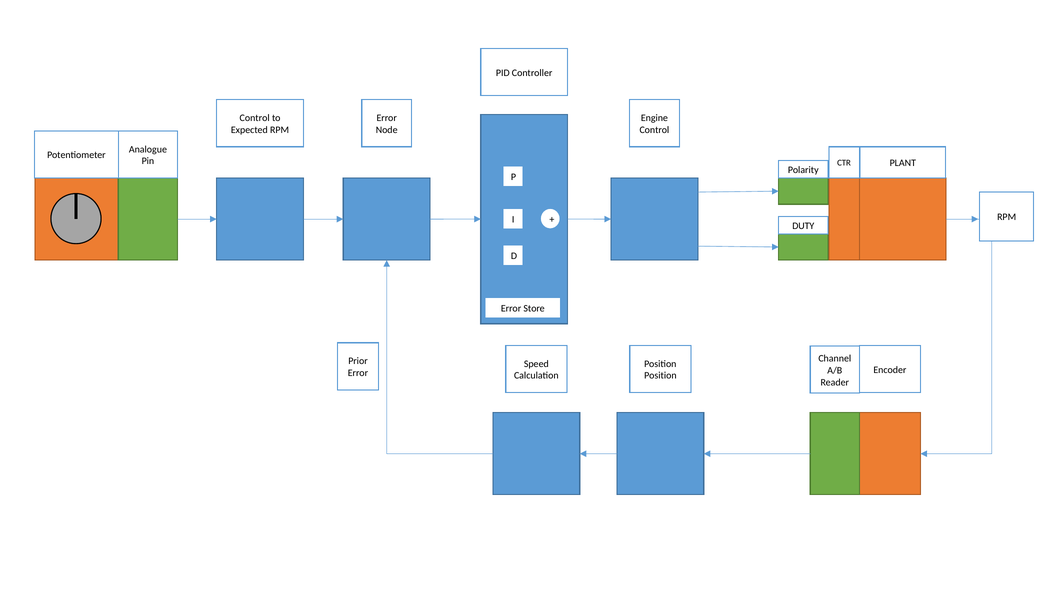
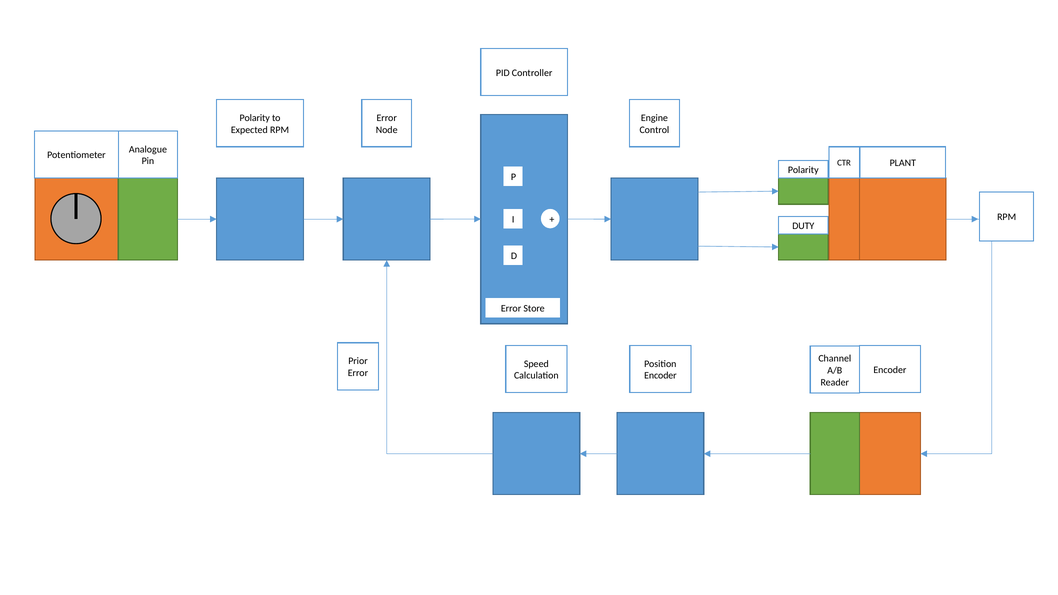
Control: Control -> Polarity (255, 118)
Position: Position -> Encoder (660, 376)
